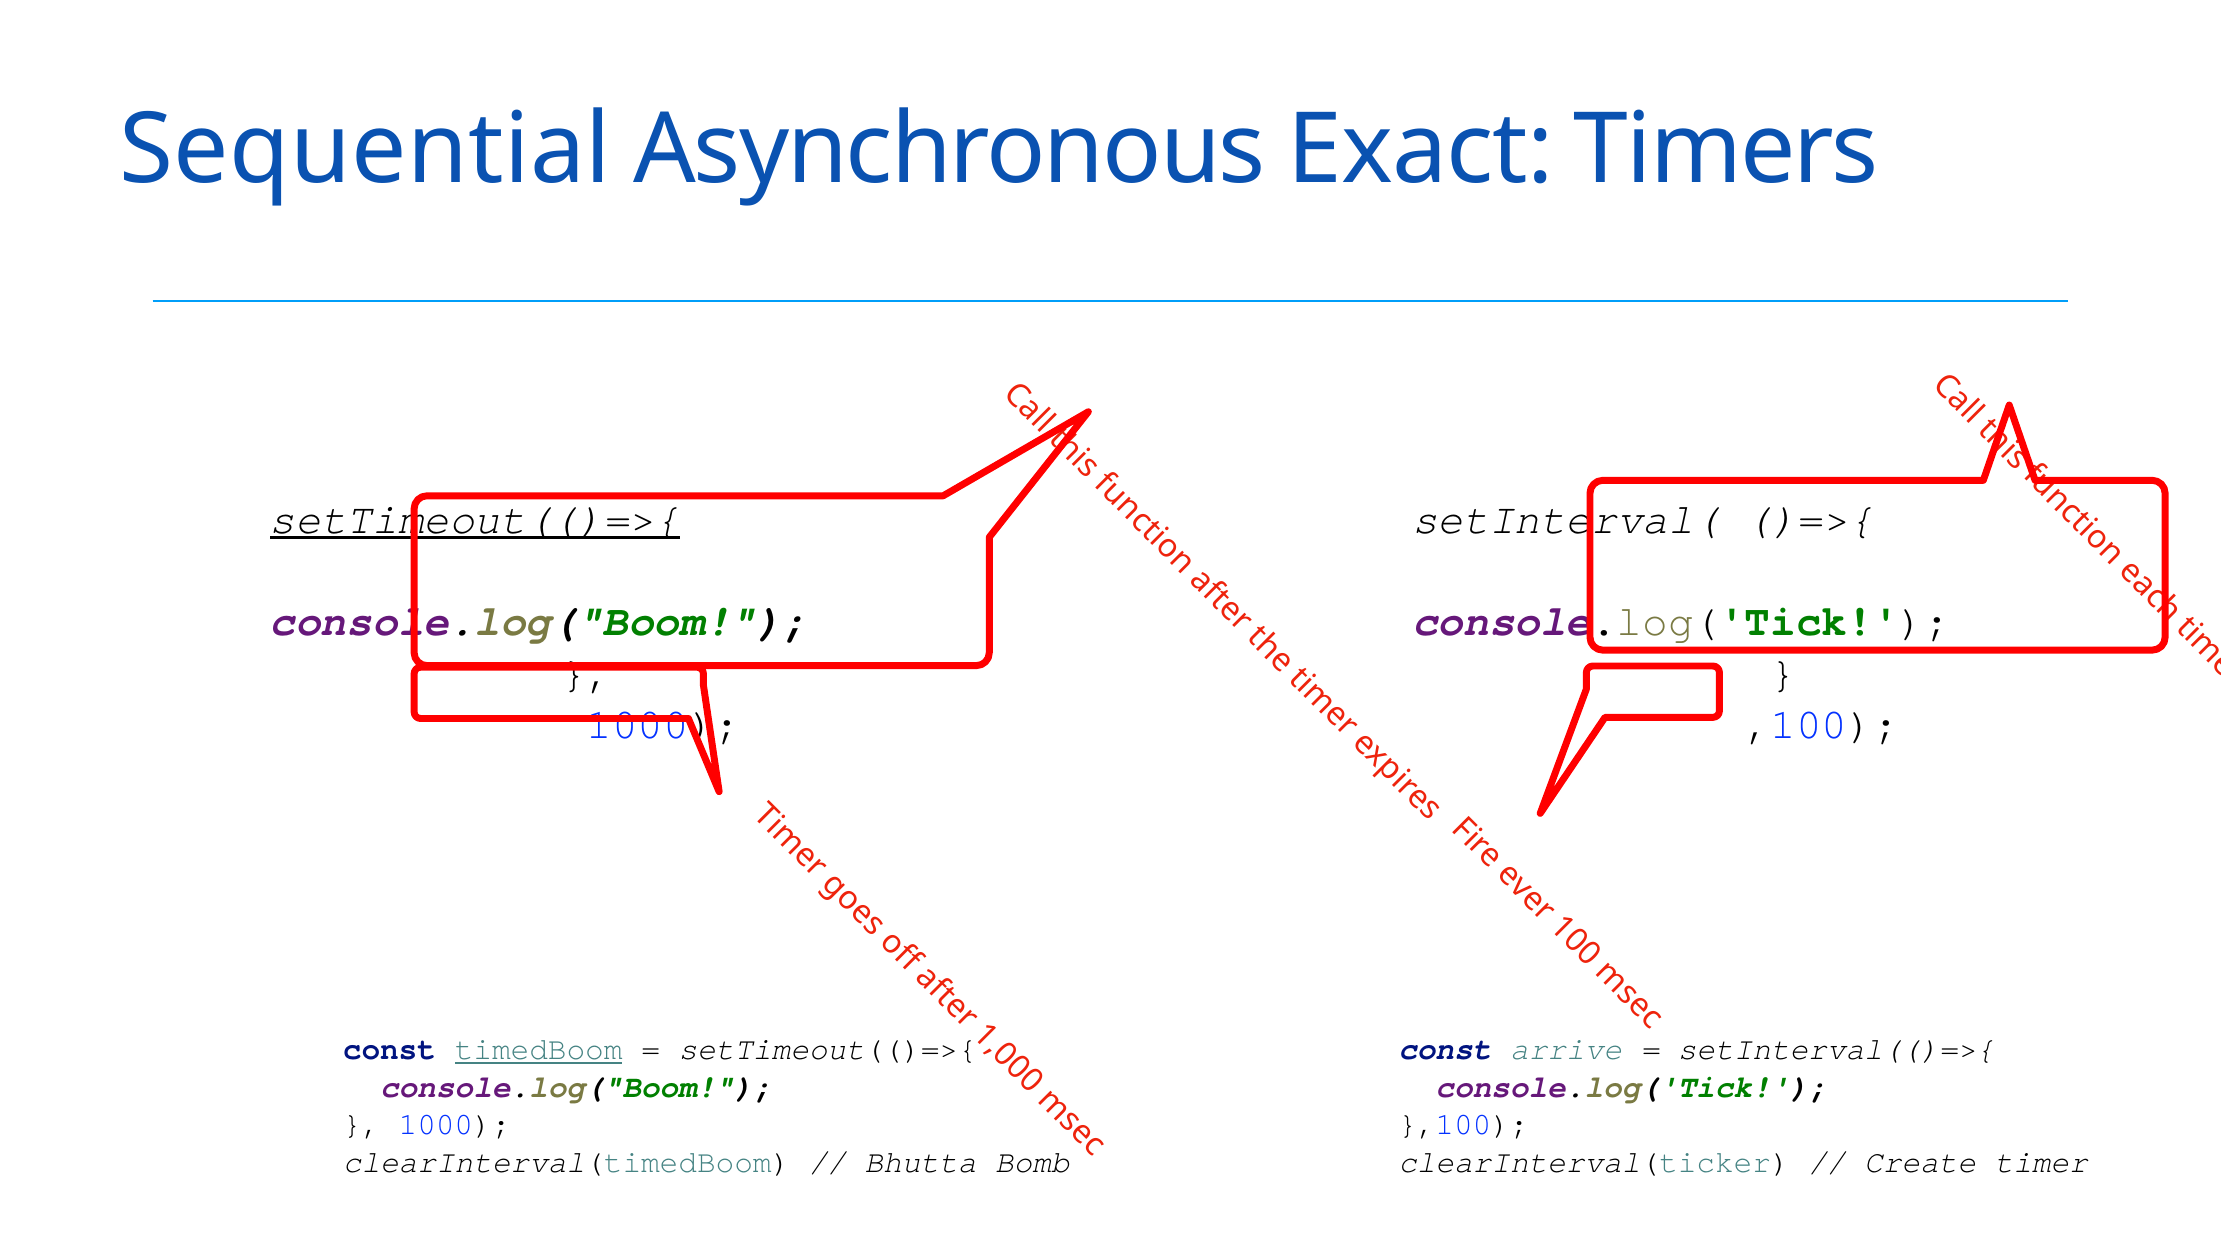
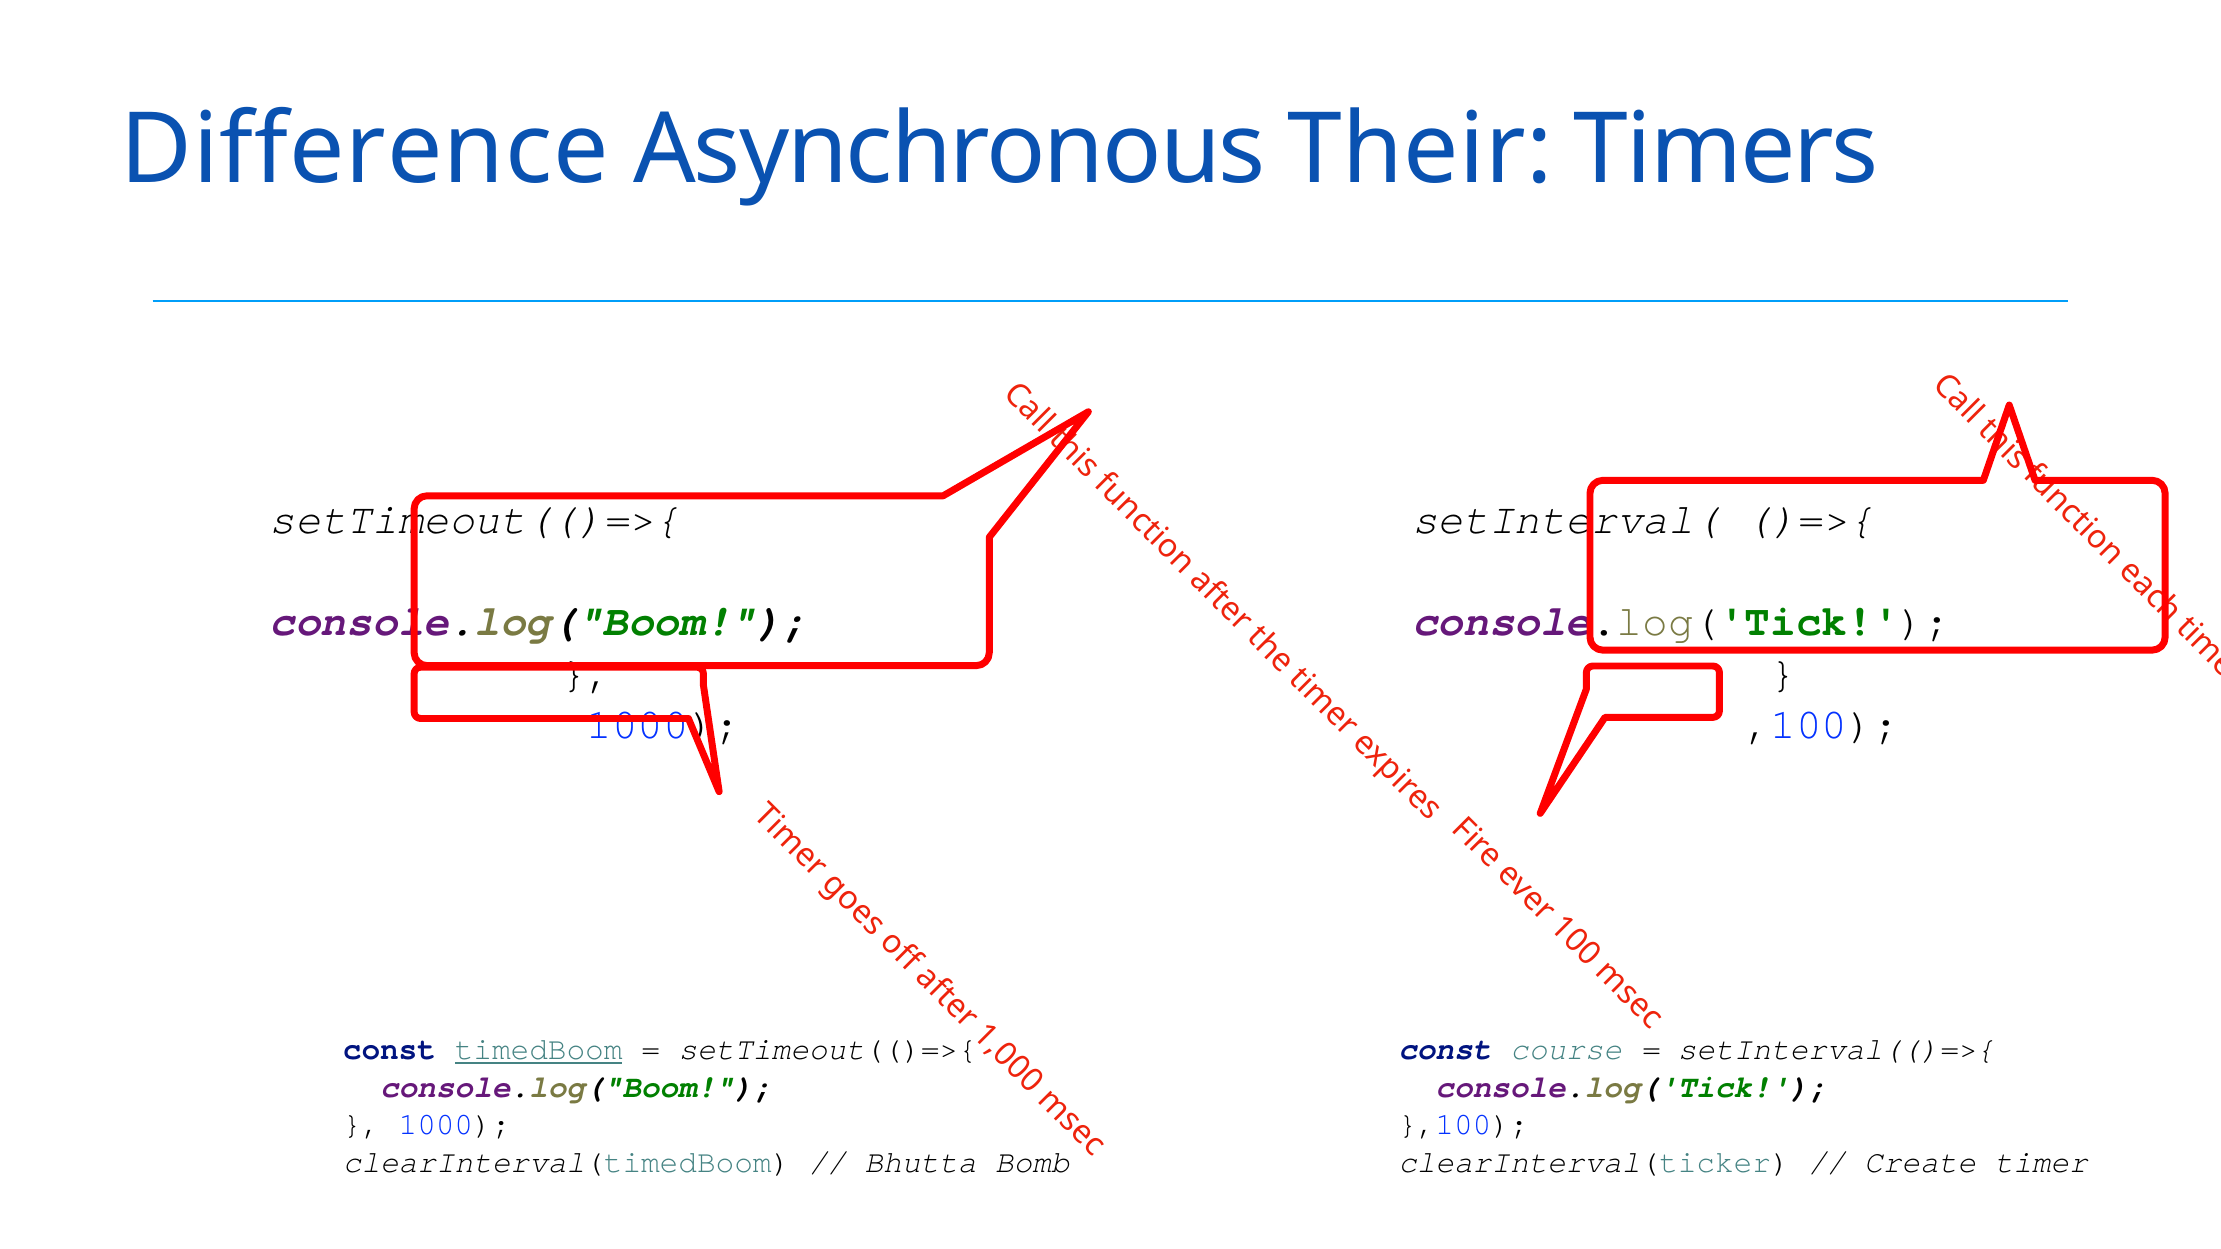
Sequential: Sequential -> Difference (365, 151)
Exact: Exact -> Their (1420, 151)
setTimeout(()=>{ underline: present -> none (475, 519)
arrive: arrive -> course (1566, 1050)
